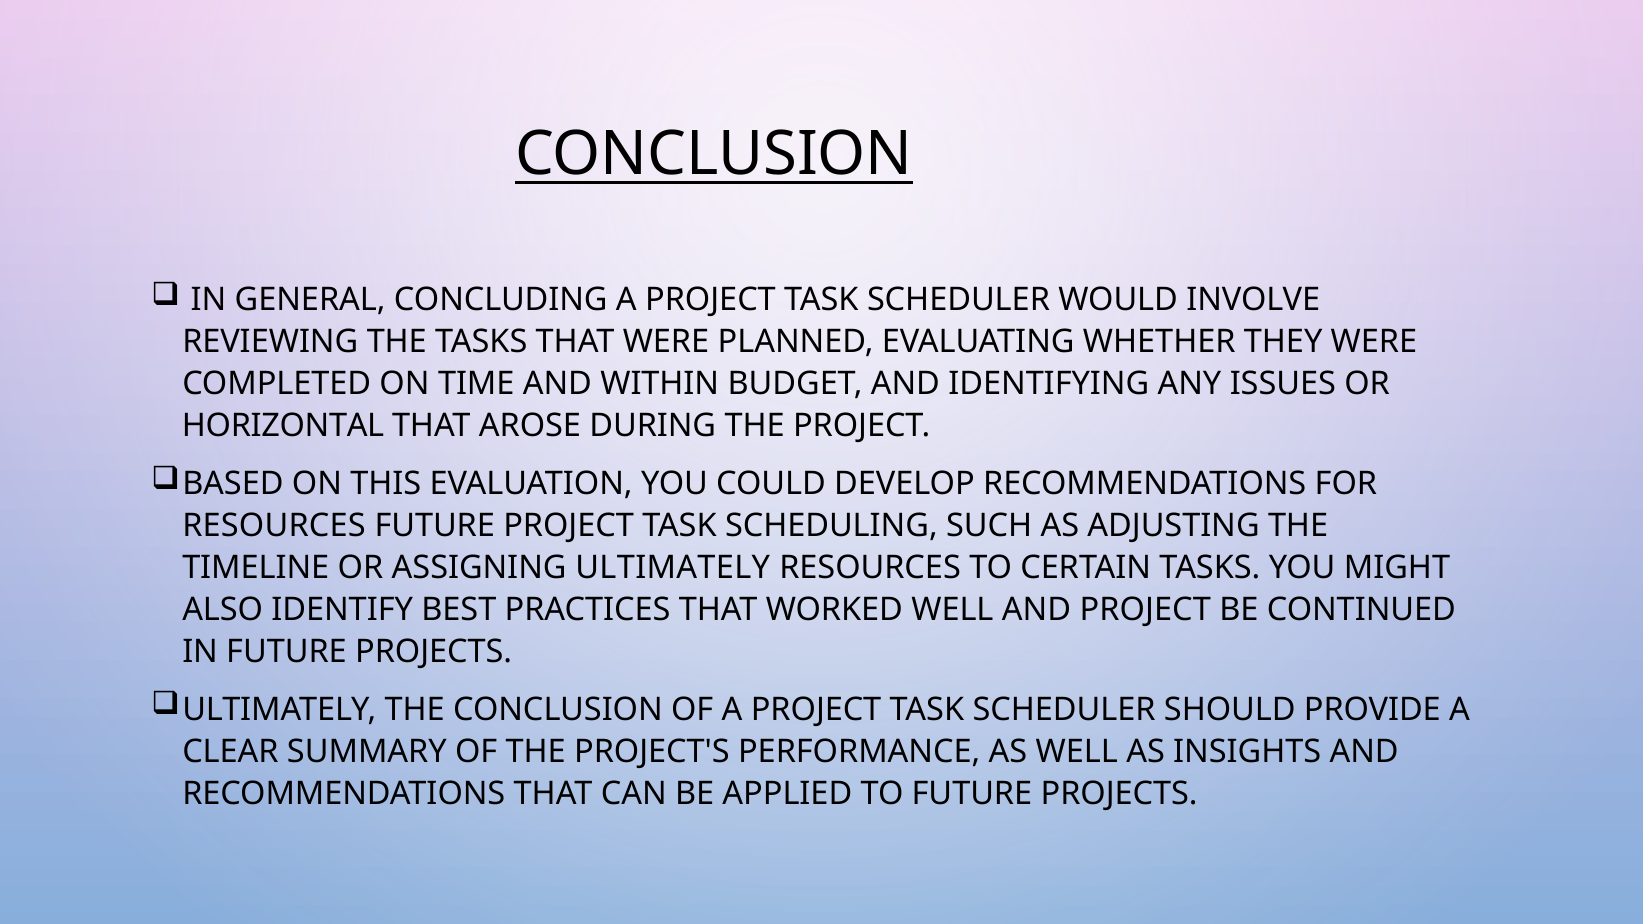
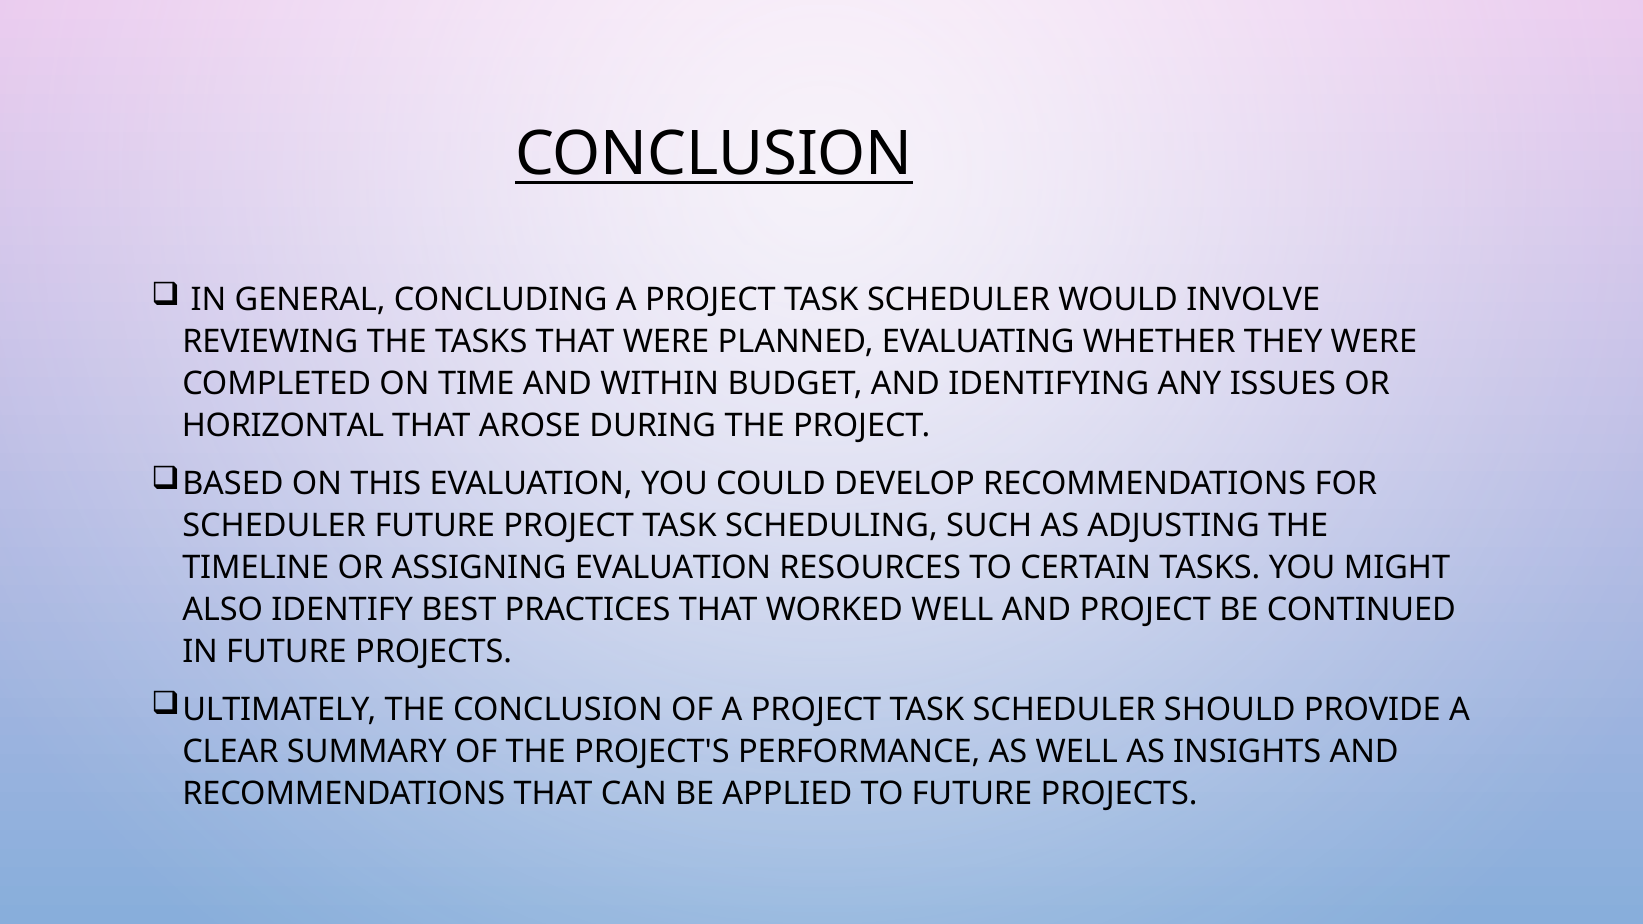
RESOURCES: RESOURCES -> SCHEDULER (274, 526)
ASSIGNING ULTIMATELY: ULTIMATELY -> EVALUATION (673, 568)
